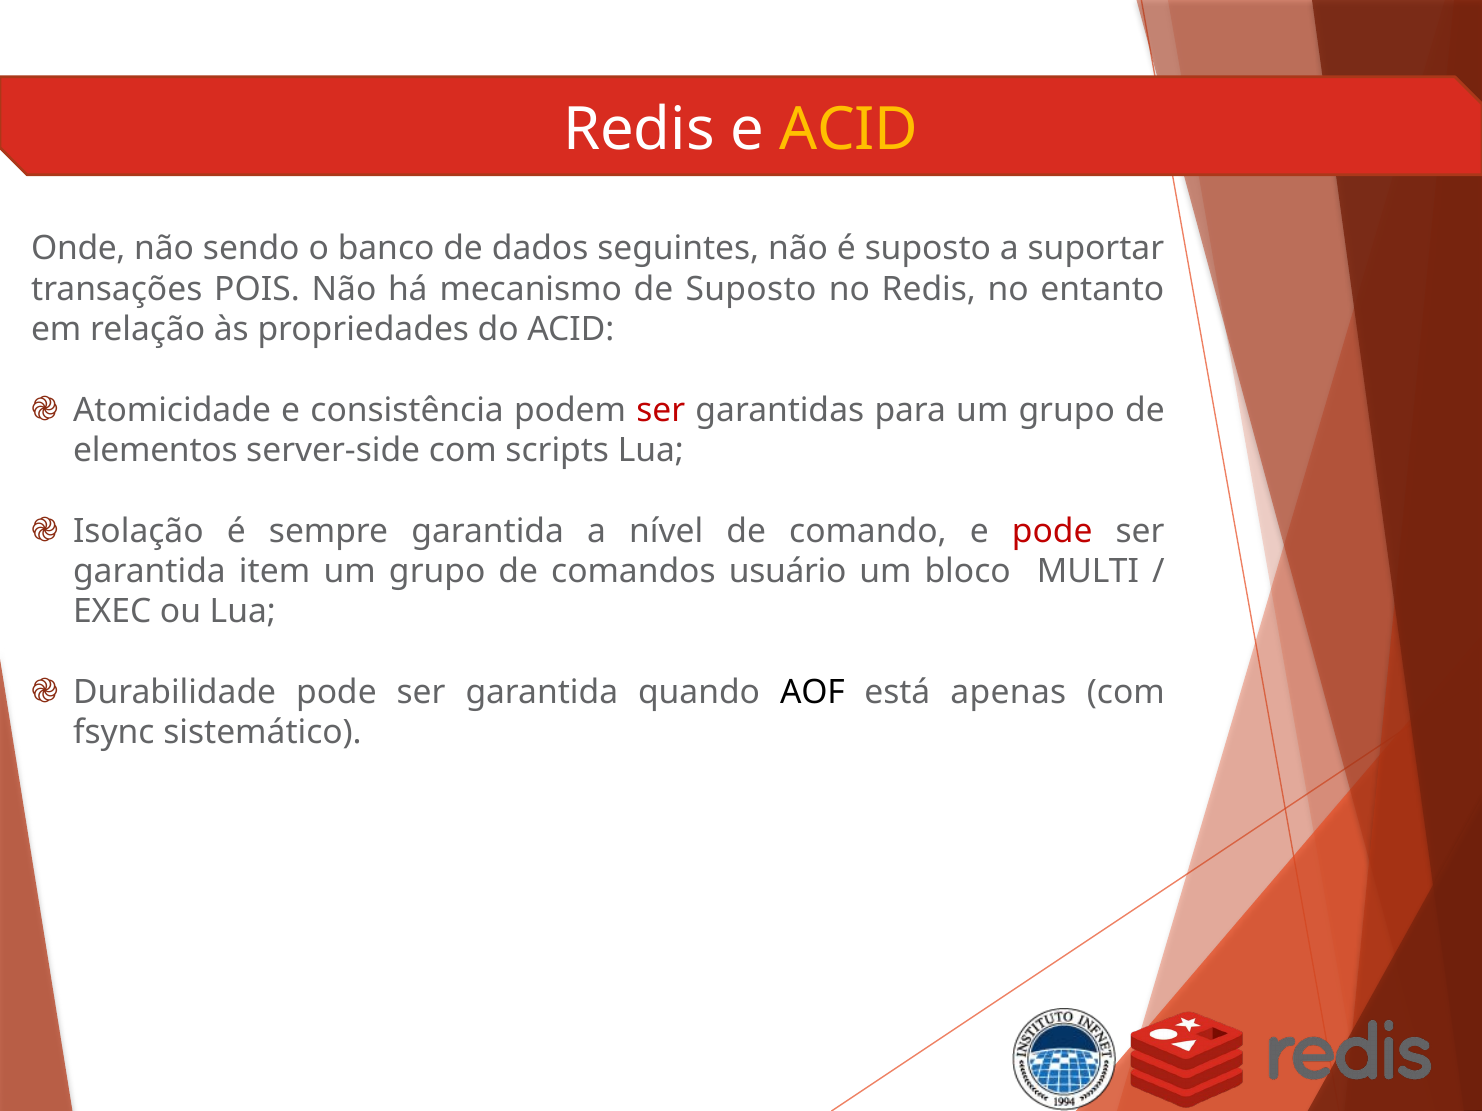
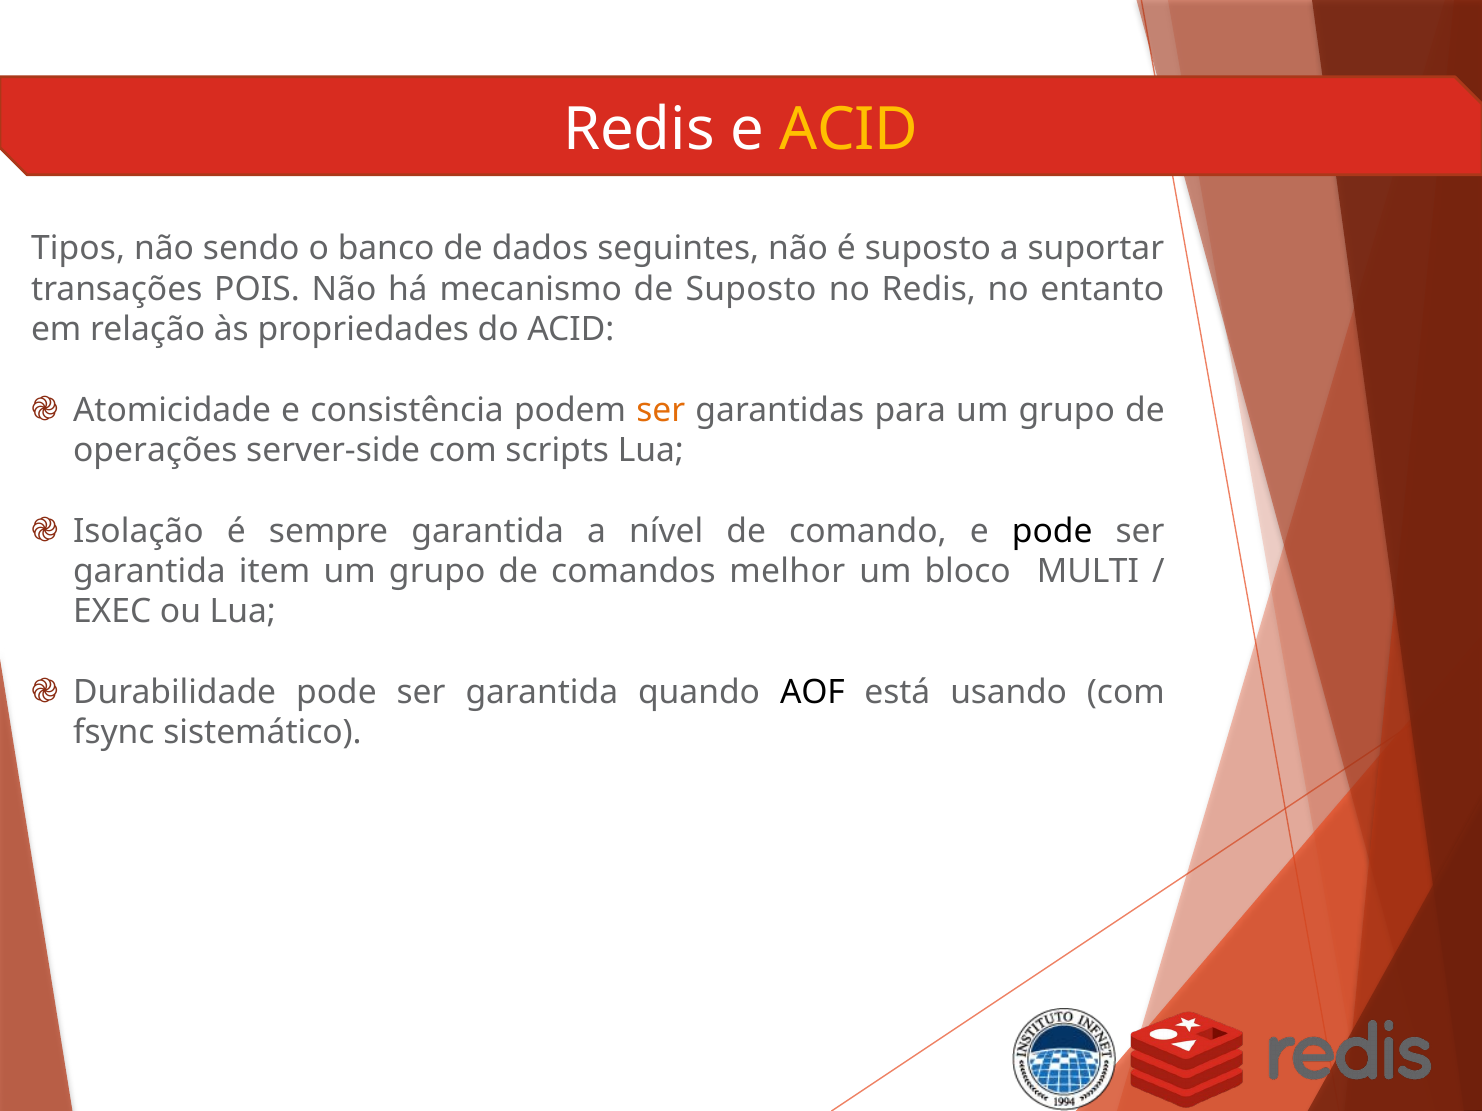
Onde: Onde -> Tipos (78, 249)
ser colour: red -> orange (661, 410)
elementos: elementos -> operações (155, 451)
pode colour: red -> black (1052, 531)
usuário: usuário -> melhor (787, 572)
apenas: apenas -> usando (1009, 693)
